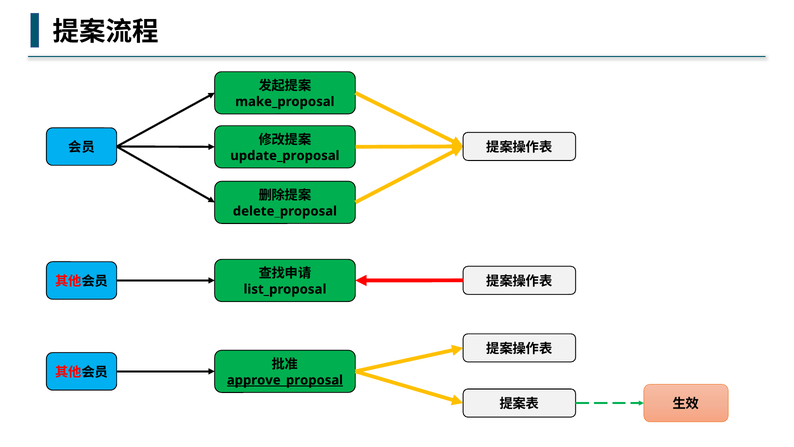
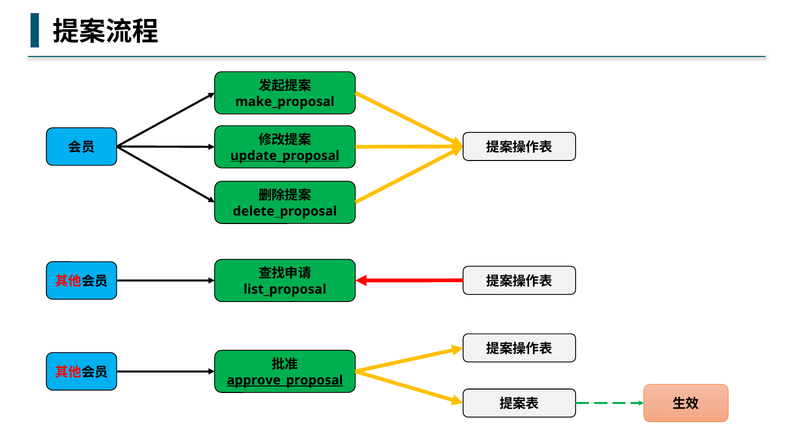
update_proposal underline: none -> present (285, 156)
